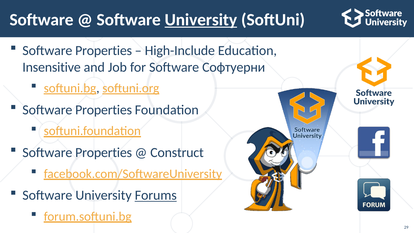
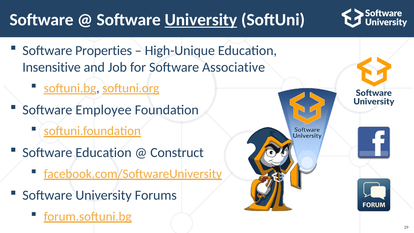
High-Include: High-Include -> High-Unique (180, 51)
Софтуерни: Софтуерни -> Associative (234, 67)
Properties: Properties -> Employee (103, 110)
Properties: Properties -> Education (104, 153)
Forums underline: present -> none (156, 195)
